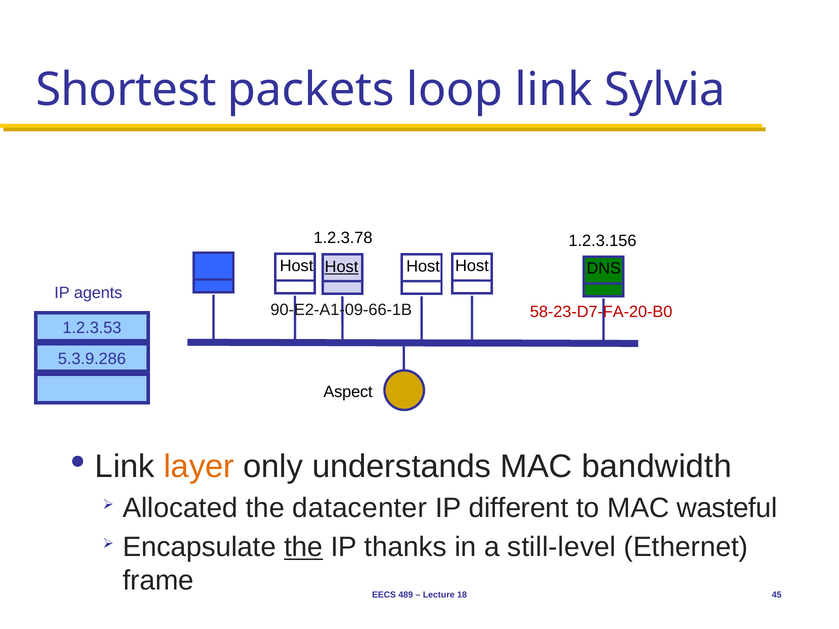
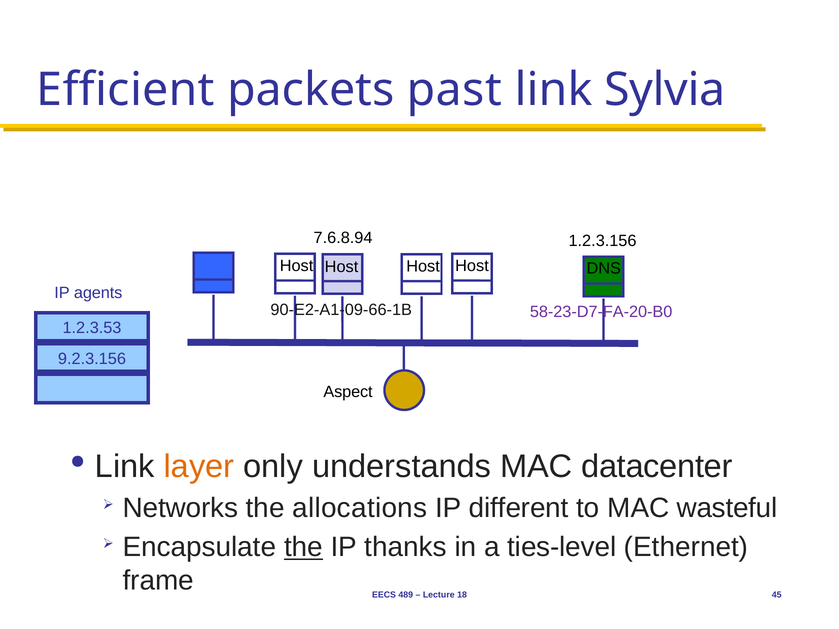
Shortest: Shortest -> Efficient (126, 90)
loop: loop -> past (454, 90)
1.2.3.78: 1.2.3.78 -> 7.6.8.94 (343, 238)
Host underline: present -> none (342, 267)
58-23-D7-FA-20-B0 colour: red -> purple (601, 312)
5.3.9.286: 5.3.9.286 -> 9.2.3.156 (92, 359)
bandwidth: bandwidth -> datacenter (657, 467)
Allocated: Allocated -> Networks (180, 508)
datacenter: datacenter -> allocations (360, 508)
still-level: still-level -> ties-level (562, 547)
